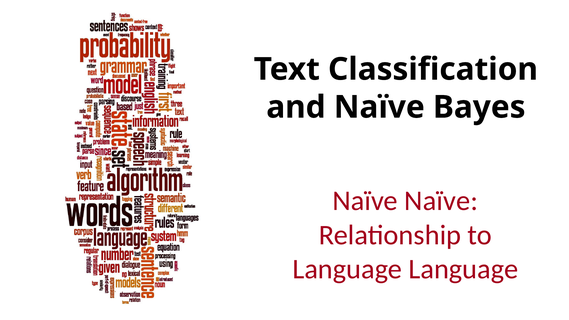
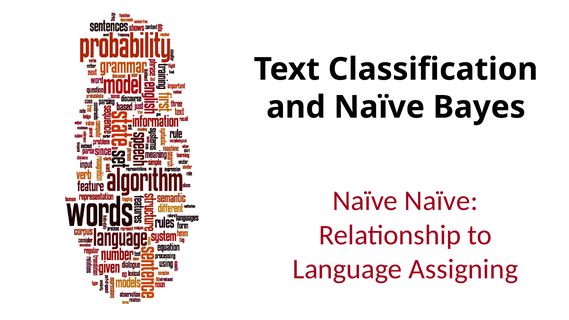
Language Language: Language -> Assigning (463, 269)
